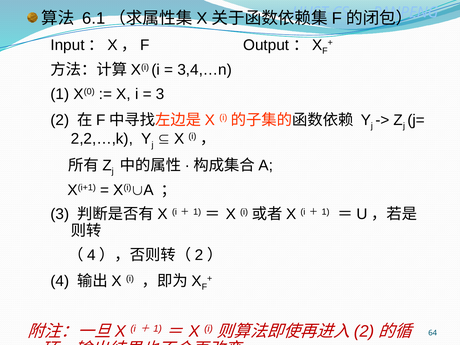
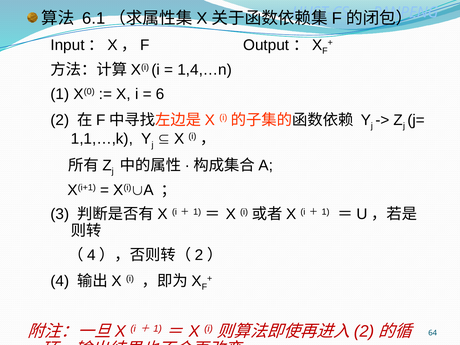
3,4,…n: 3,4,…n -> 1,4,…n (205, 70)
3: 3 -> 6 (160, 94)
2,2,…,k: 2,2,…,k -> 1,1,…,k (102, 139)
